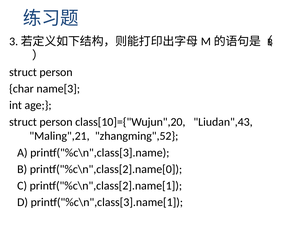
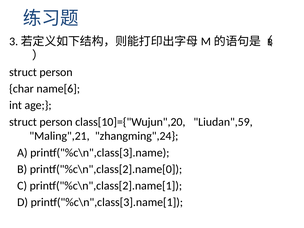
name[3: name[3 -> name[6 (58, 89)
Liudan",43: Liudan",43 -> Liudan",59 (223, 122)
zhangming",52: zhangming",52 -> zhangming",24 (137, 136)
